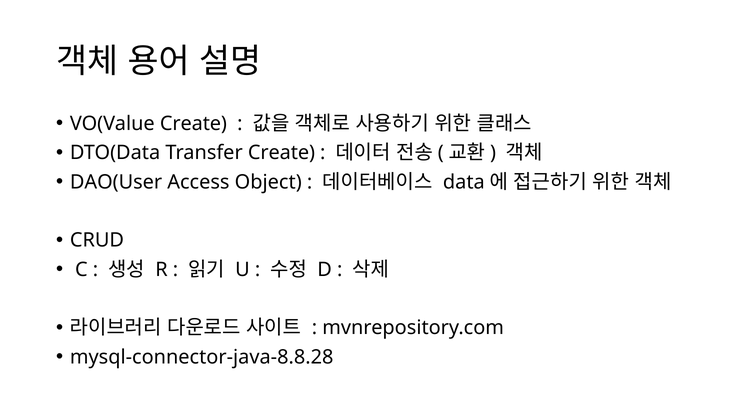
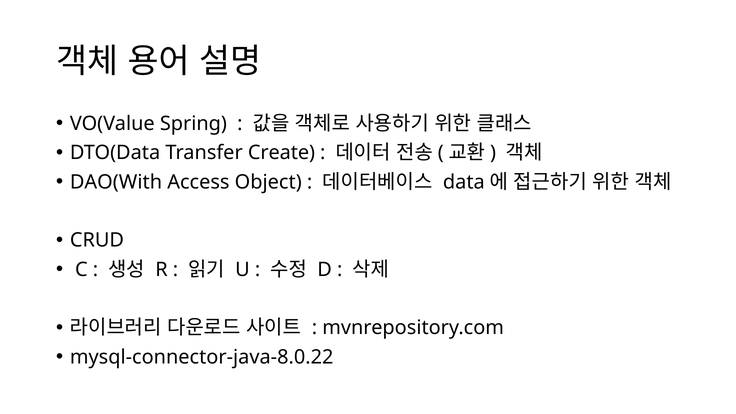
VO(Value Create: Create -> Spring (193, 124)
DAO(User: DAO(User -> DAO(With (116, 182)
mysql-connector-java-8.8.28: mysql-connector-java-8.8.28 -> mysql-connector-java-8.0.22 (202, 357)
